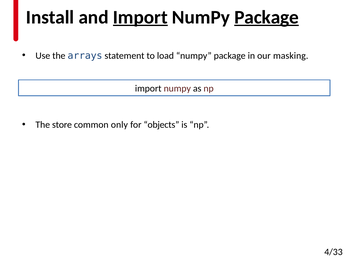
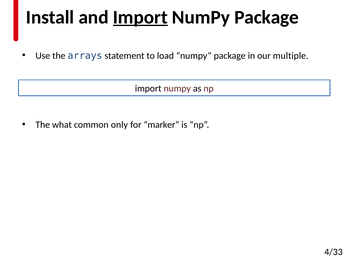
Package underline: present -> none (267, 17)
masking: masking -> multiple (291, 56)
store: store -> what (62, 125)
objects: objects -> marker (161, 125)
